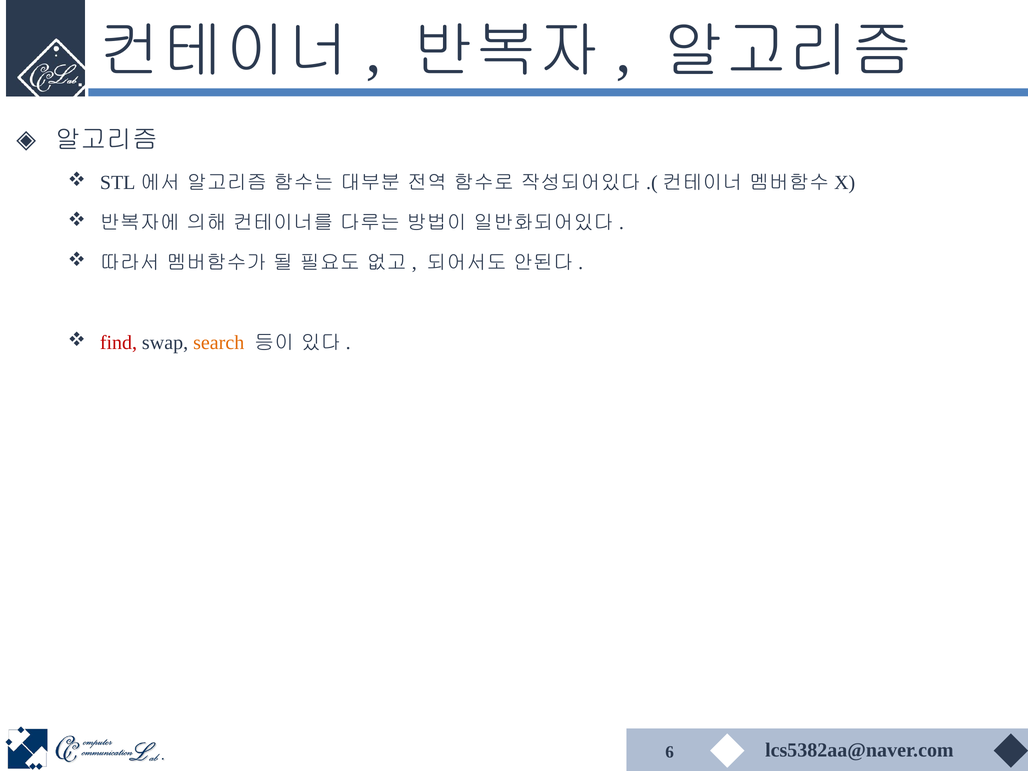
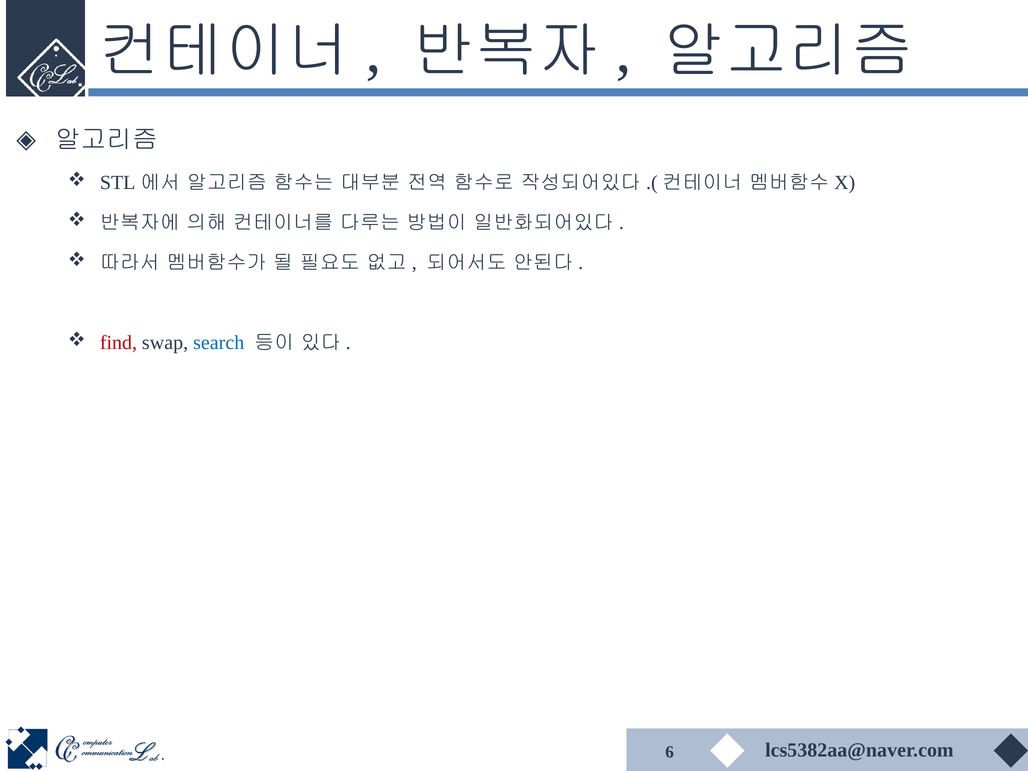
search colour: orange -> blue (219, 343)
